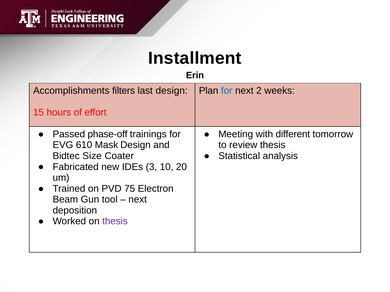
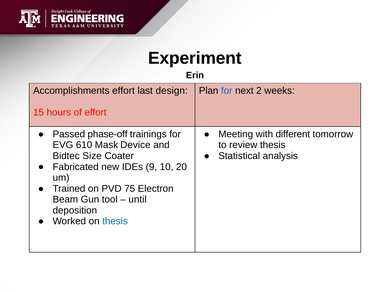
Installment: Installment -> Experiment (195, 58)
Accomplishments filters: filters -> effort (124, 91)
Mask Design: Design -> Device (135, 145)
3: 3 -> 9 (151, 167)
next: next -> until (138, 200)
thesis colour: purple -> blue (115, 222)
